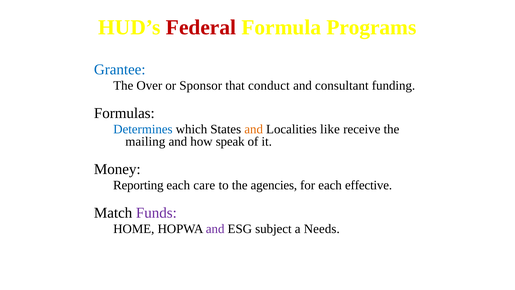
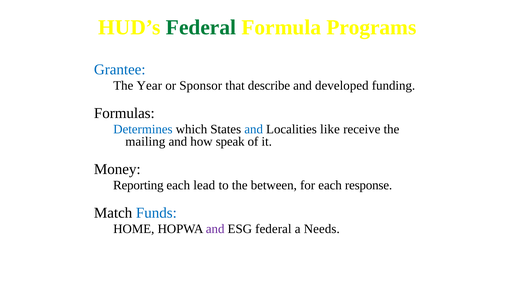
Federal colour: red -> green (201, 27)
Over: Over -> Year (149, 86)
conduct: conduct -> describe (269, 86)
consultant: consultant -> developed (342, 86)
and colour: orange -> blue (254, 129)
care: care -> lead (204, 185)
agencies: agencies -> between (274, 185)
effective: effective -> response (369, 185)
Funds colour: purple -> blue (156, 213)
ESG subject: subject -> federal (273, 229)
